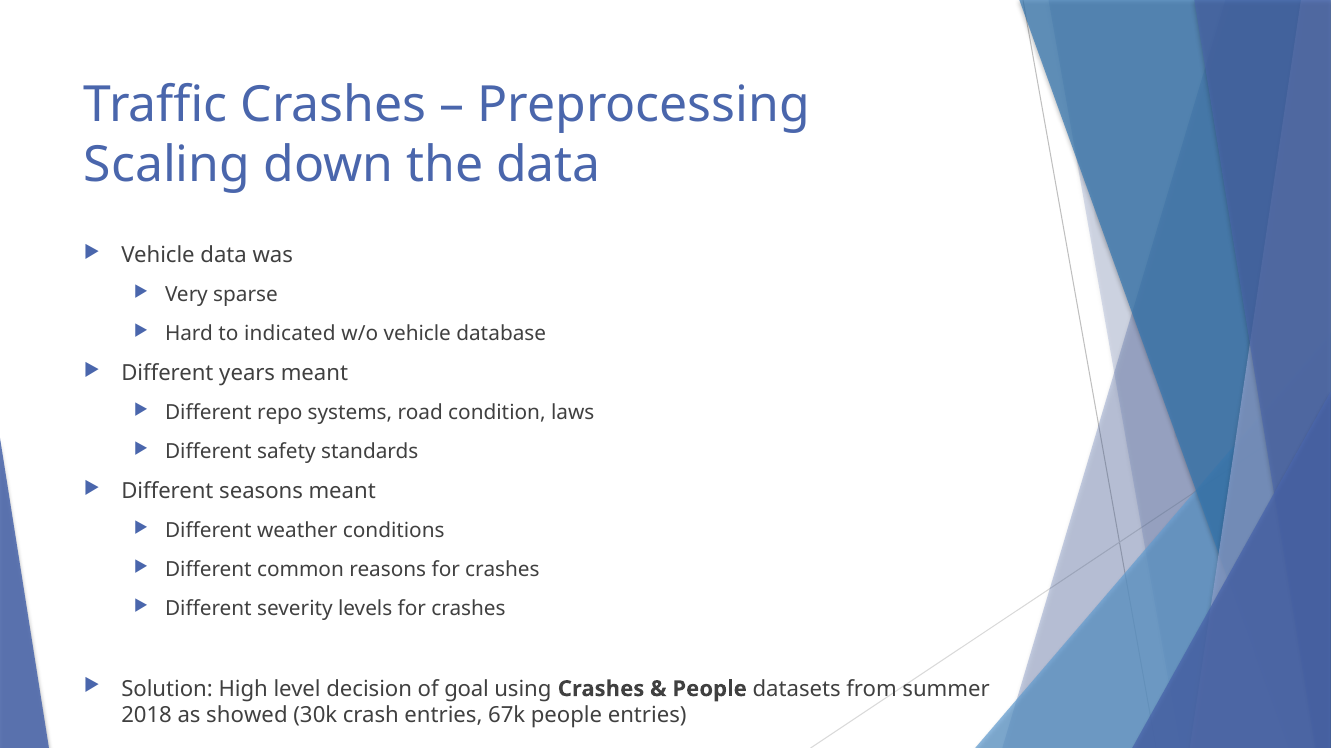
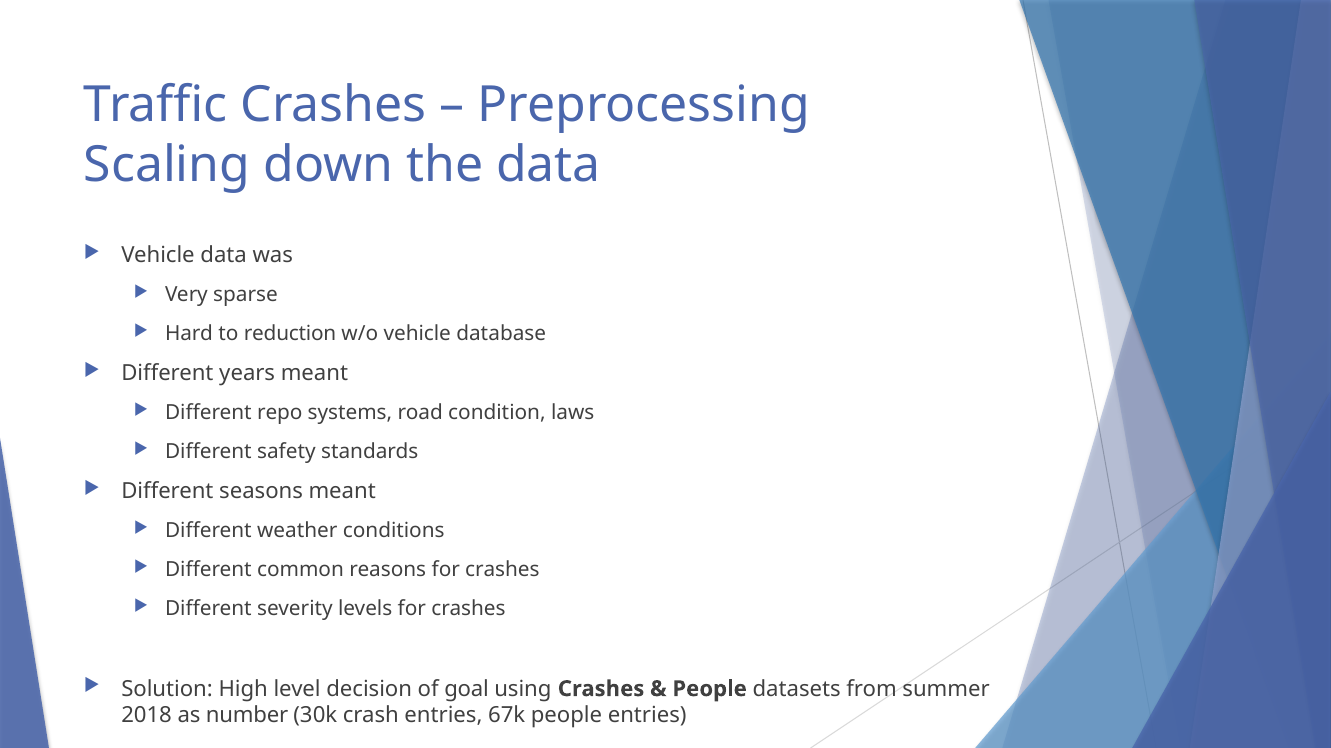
indicated: indicated -> reduction (290, 334)
showed: showed -> number (247, 716)
